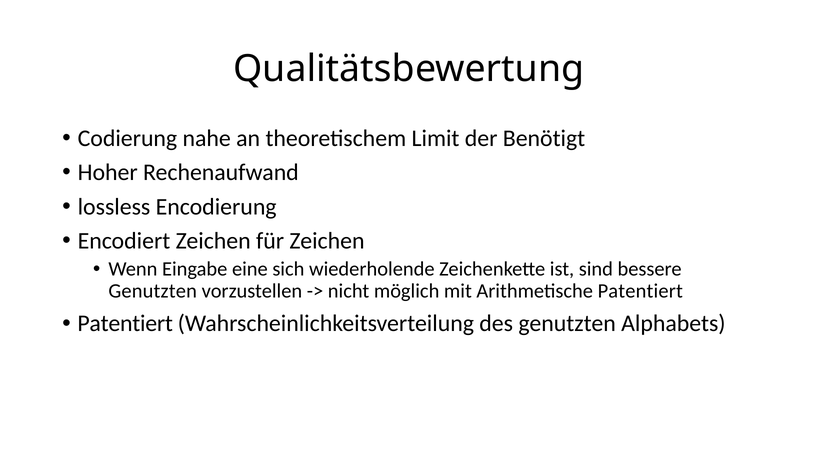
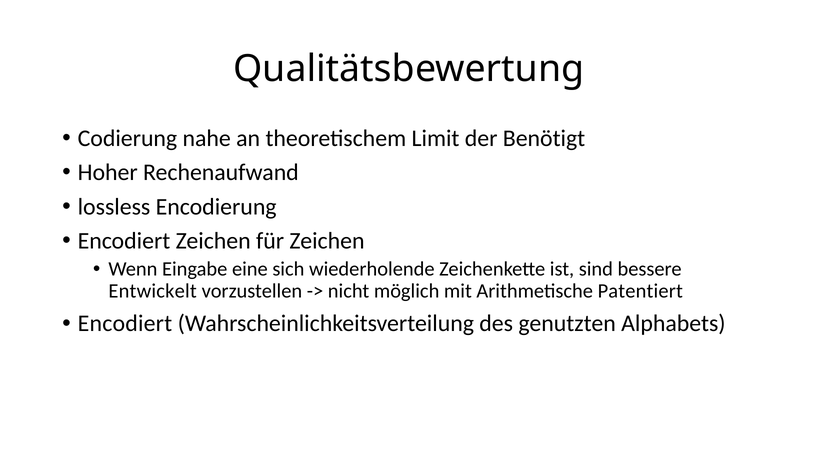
Genutzten: Genutzten -> Entwickelt (153, 291)
Patentiert: Patentiert -> Encodiert (125, 324)
